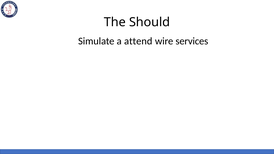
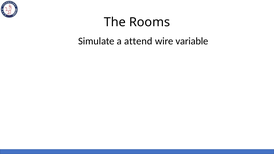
Should: Should -> Rooms (150, 22)
services: services -> variable (192, 41)
